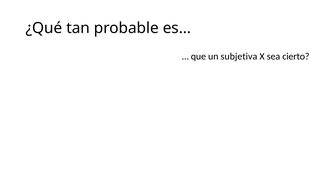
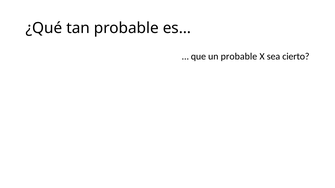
un subjetiva: subjetiva -> probable (239, 57)
